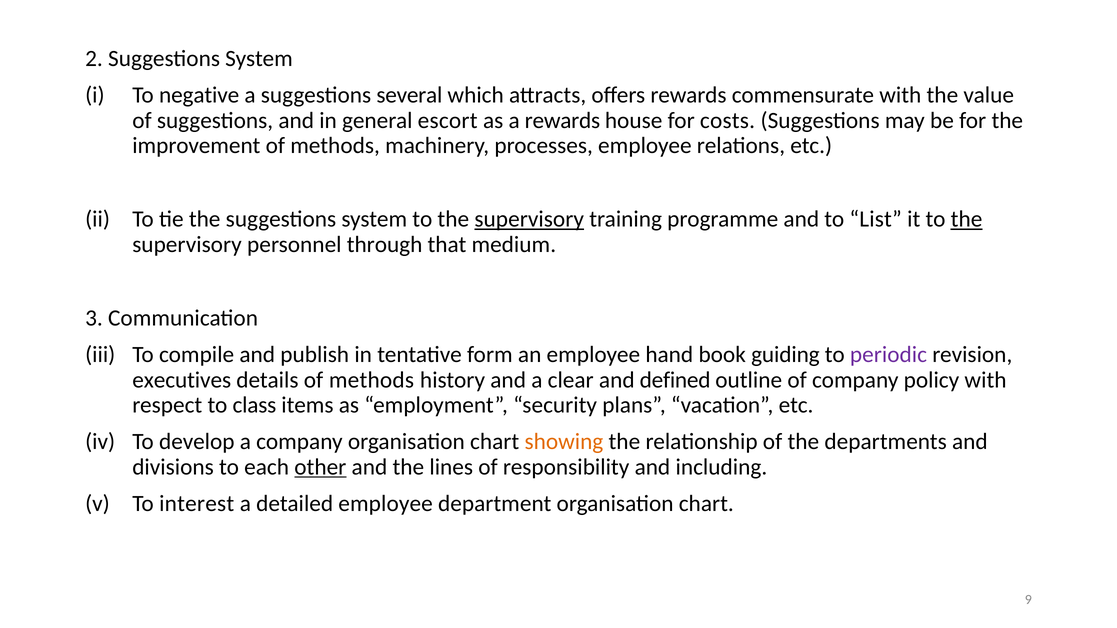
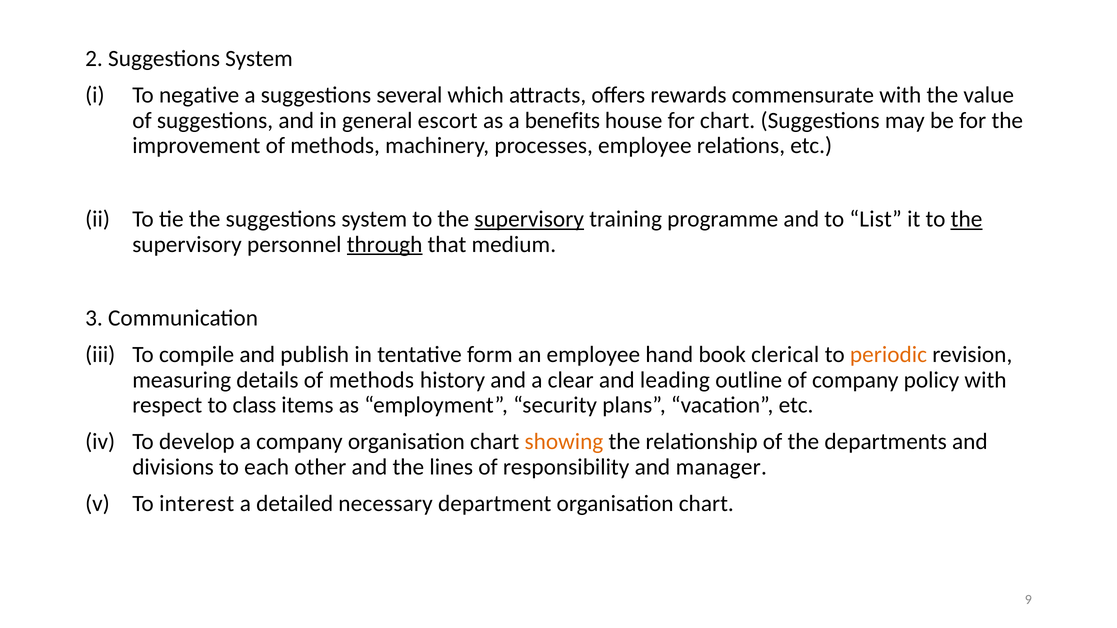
a rewards: rewards -> benefits (562, 121)
for costs: costs -> chart (728, 121)
through underline: none -> present (385, 244)
guiding: guiding -> clerical (785, 355)
periodic colour: purple -> orange (888, 355)
executives: executives -> measuring (182, 380)
defined: defined -> leading (675, 380)
other underline: present -> none (320, 467)
including: including -> manager (721, 467)
detailed employee: employee -> necessary (386, 504)
